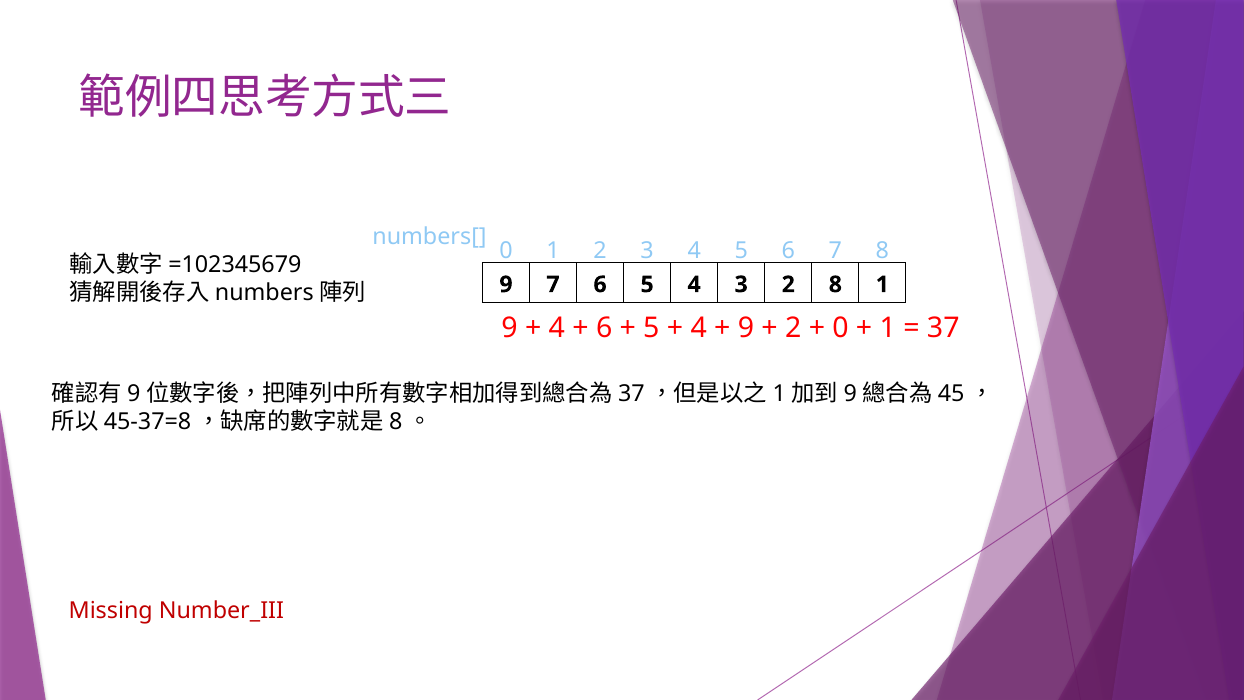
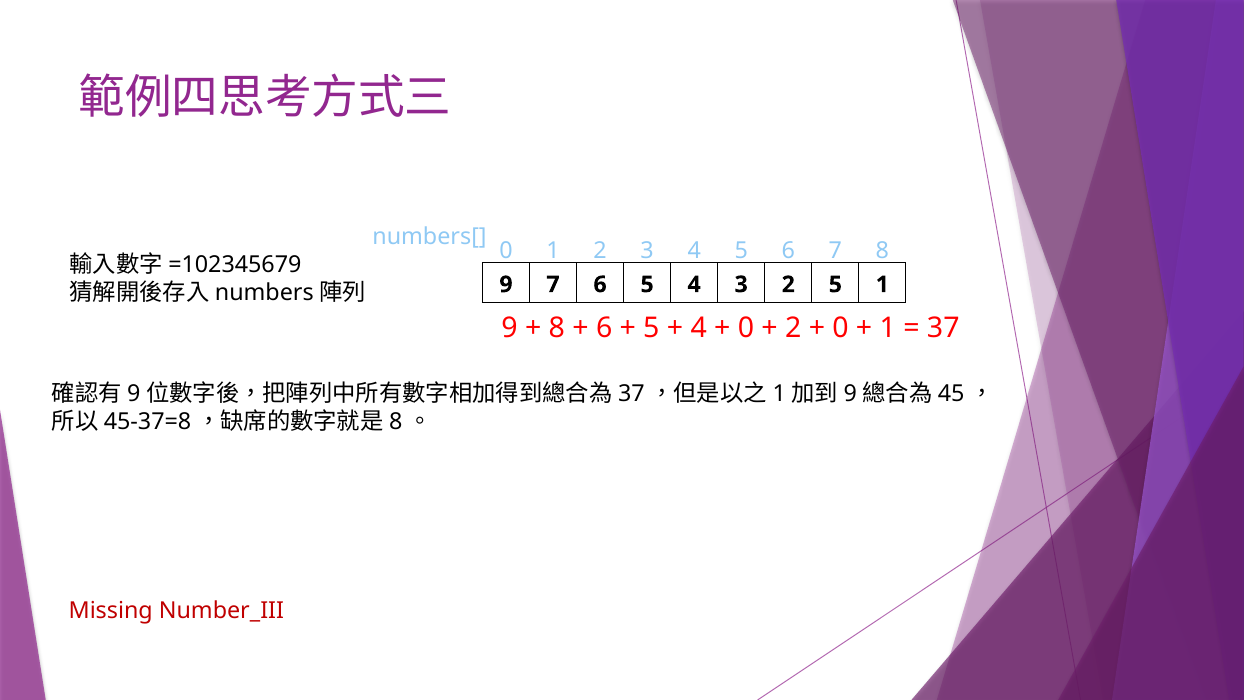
2 8: 8 -> 5 (835, 284)
4: 4 -> 8 (557, 328)
9: 9 -> 0 (746, 328)
